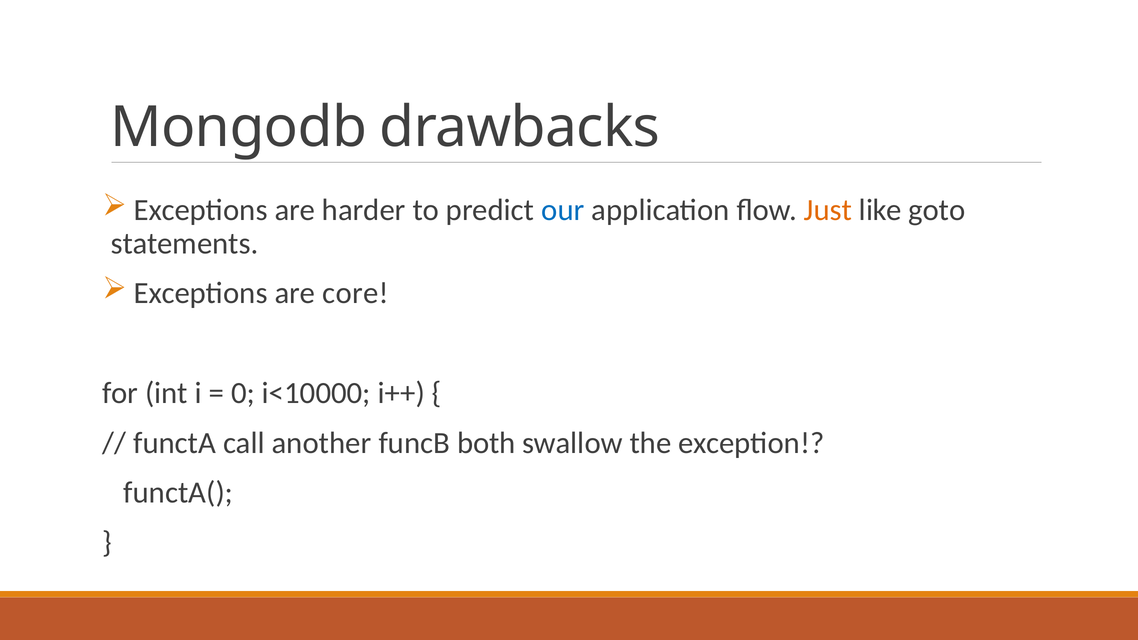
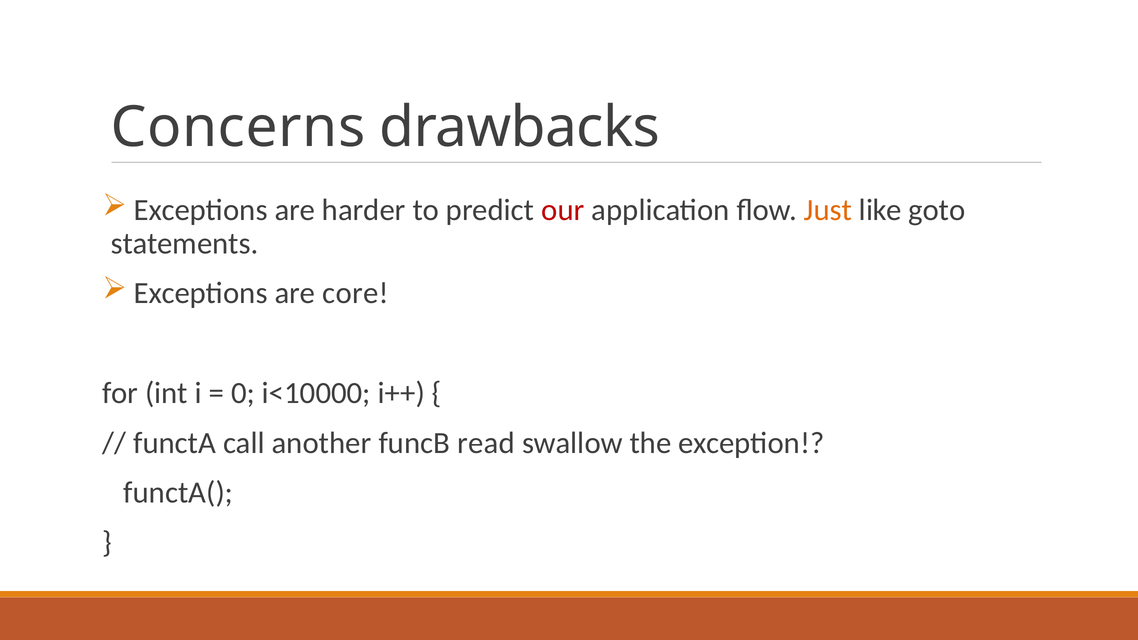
Mongodb: Mongodb -> Concerns (238, 127)
our colour: blue -> red (563, 210)
both: both -> read (486, 443)
